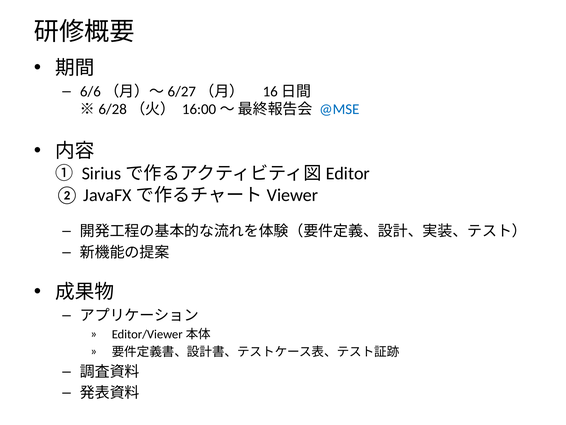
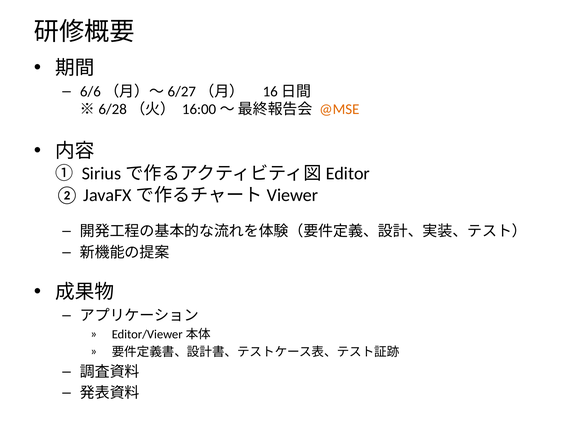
@MSE colour: blue -> orange (339, 109)
